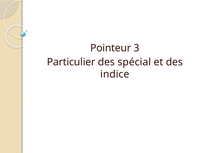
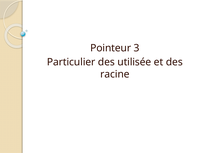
spécial: spécial -> utilisée (134, 62)
indice: indice -> racine (115, 74)
